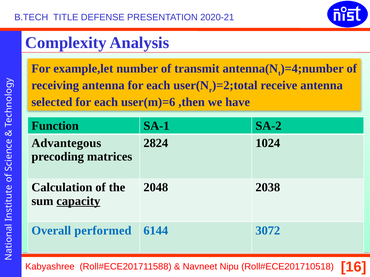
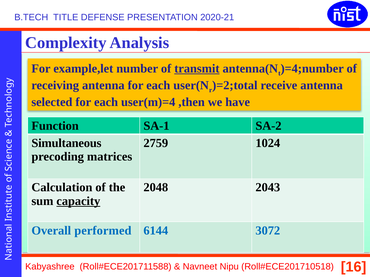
transmit underline: none -> present (197, 69)
user(m)=6: user(m)=6 -> user(m)=4 (148, 102)
Advantegous: Advantegous -> Simultaneous (66, 143)
2824: 2824 -> 2759 (156, 143)
2038: 2038 -> 2043 (268, 188)
